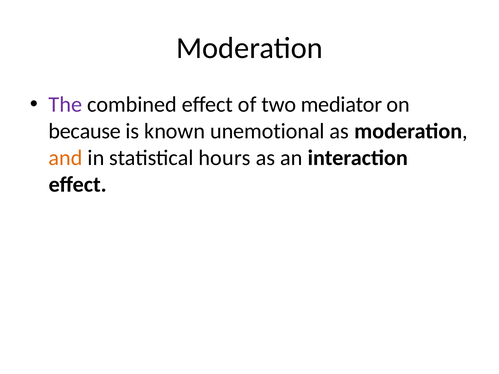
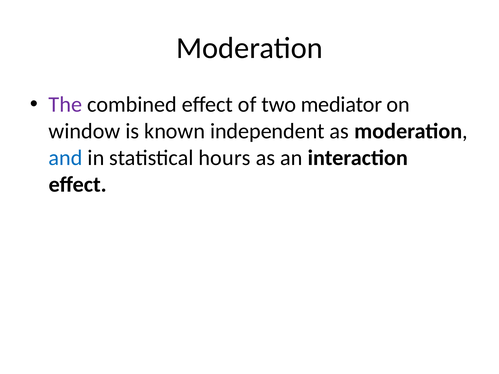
because: because -> window (85, 131)
unemotional: unemotional -> independent (267, 131)
and colour: orange -> blue (66, 158)
